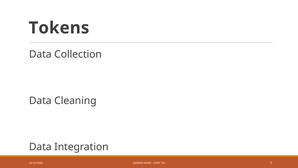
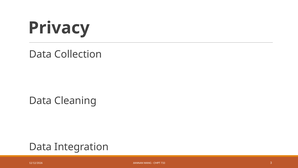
Tokens: Tokens -> Privacy (59, 28)
